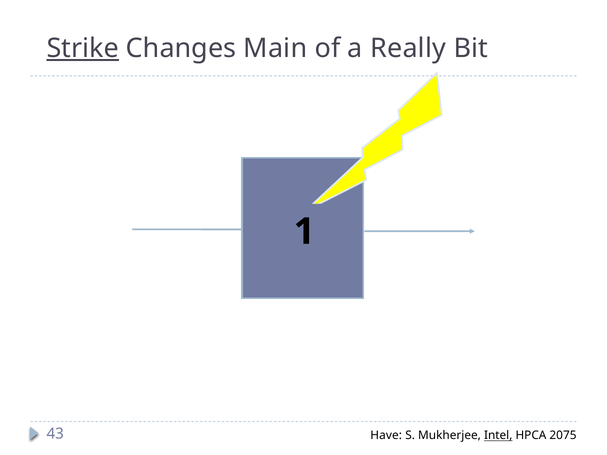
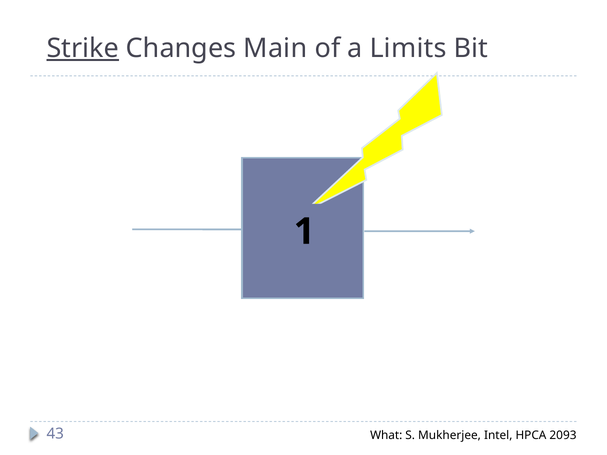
Really: Really -> Limits (408, 48)
Have: Have -> What (386, 436)
Intel underline: present -> none (498, 436)
2075: 2075 -> 2093 (563, 436)
